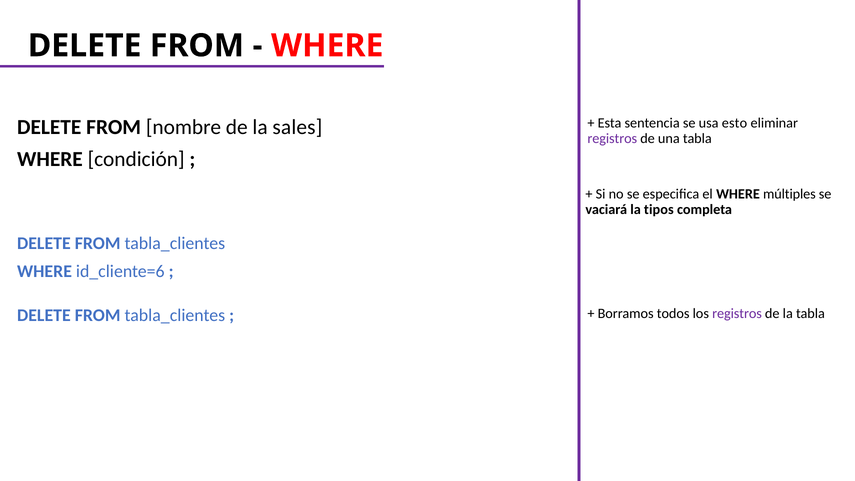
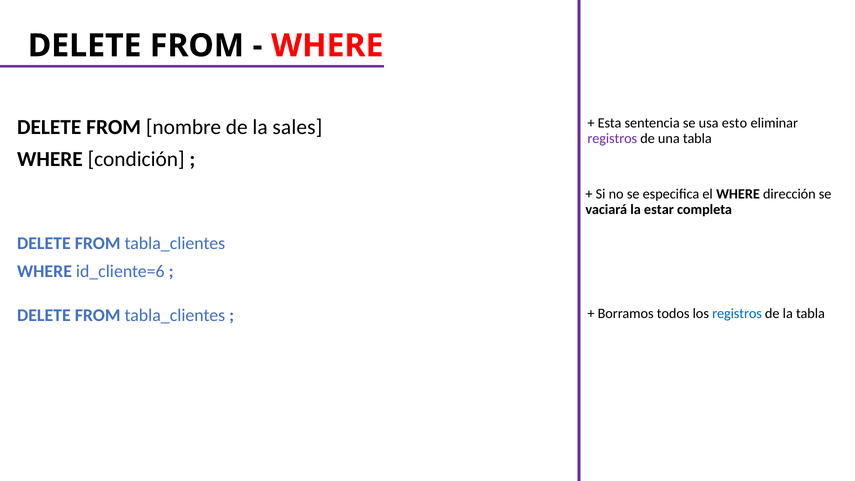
múltiples: múltiples -> dirección (789, 194)
tipos: tipos -> estar (659, 210)
registros colour: purple -> blue (737, 314)
